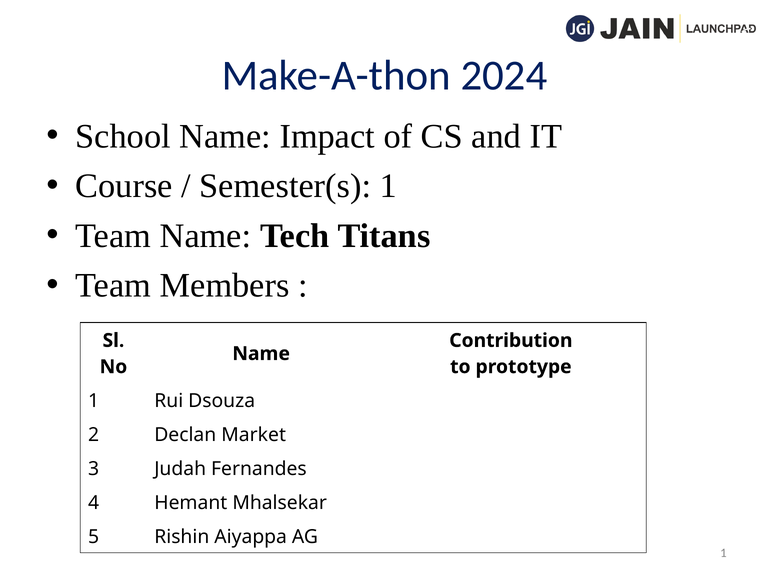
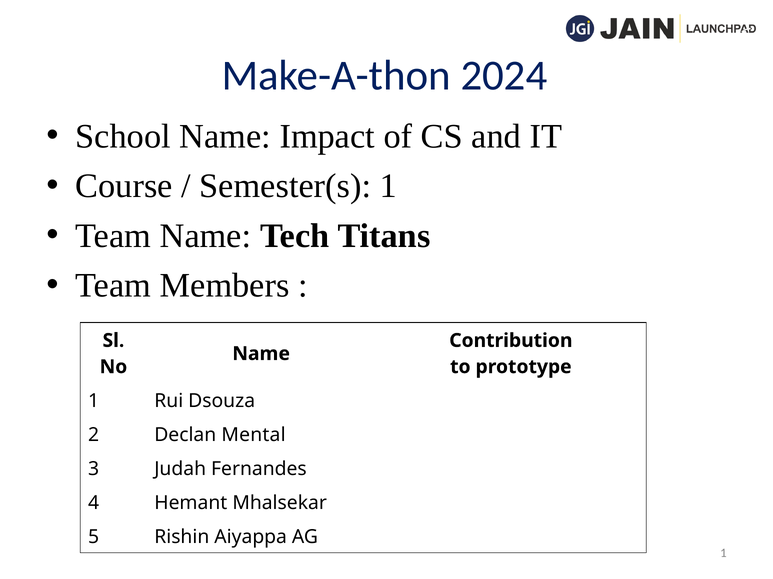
Market: Market -> Mental (254, 435)
